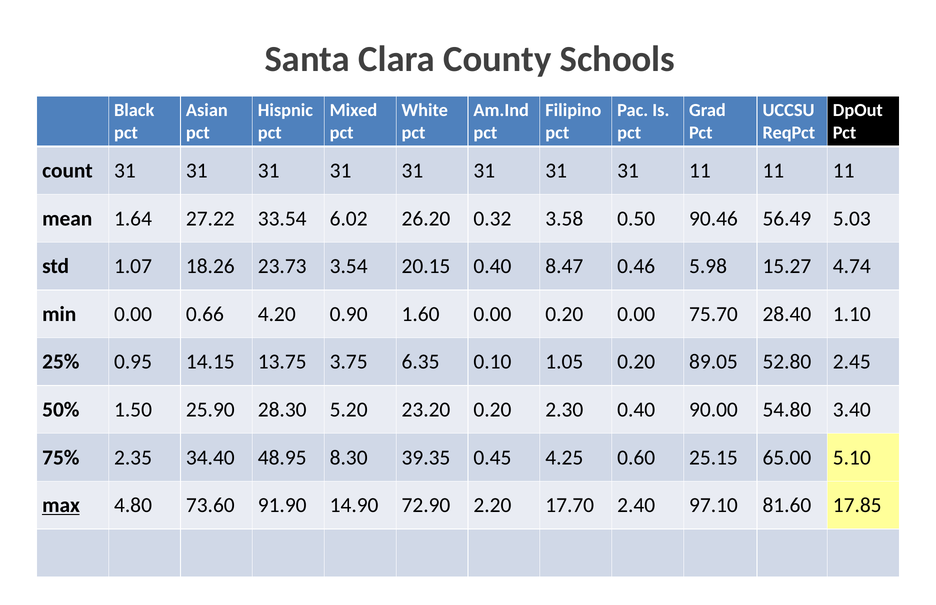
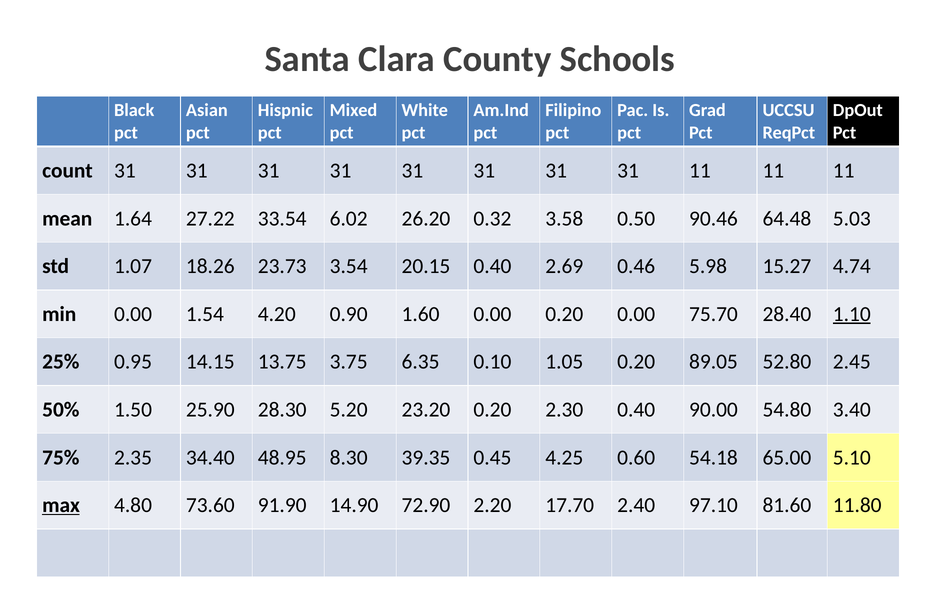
56.49: 56.49 -> 64.48 (787, 219)
8.47: 8.47 -> 2.69 (564, 267)
0.66: 0.66 -> 1.54 (205, 314)
1.10 underline: none -> present (852, 314)
25.15: 25.15 -> 54.18 (713, 458)
17.85: 17.85 -> 11.80 (857, 506)
